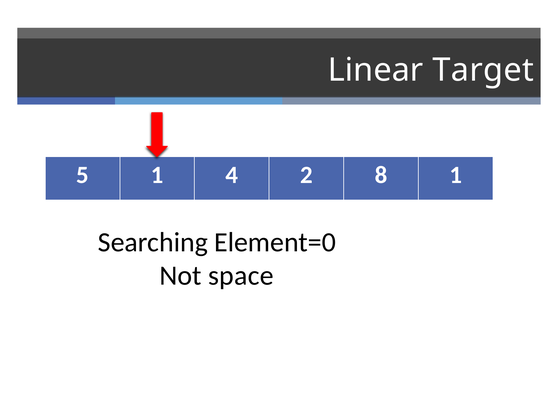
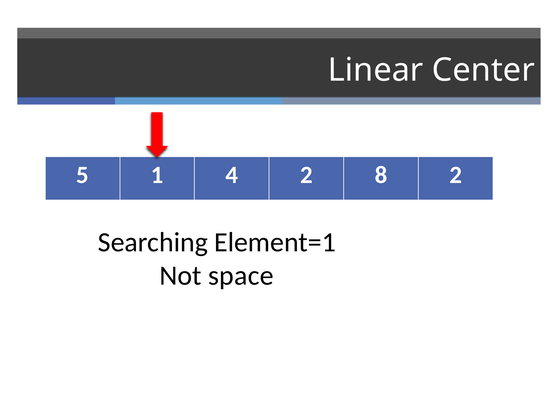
Target: Target -> Center (483, 70)
8 1: 1 -> 2 (456, 175)
Element=0: Element=0 -> Element=1 (275, 243)
